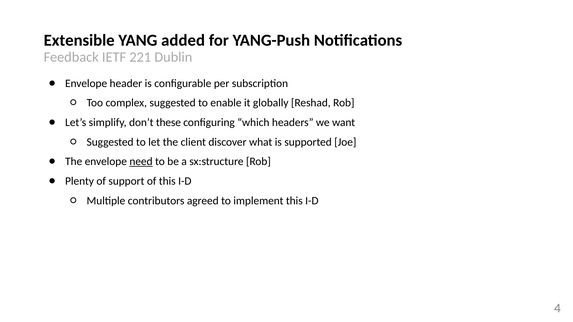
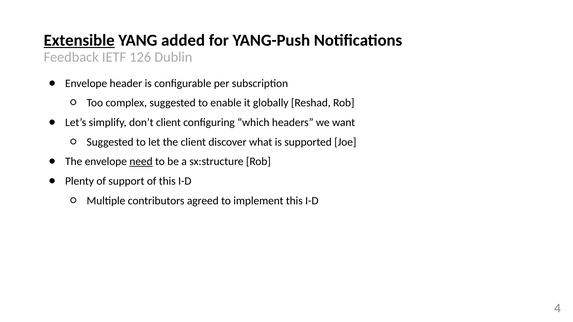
Extensible underline: none -> present (79, 40)
221: 221 -> 126 (140, 57)
don’t these: these -> client (168, 123)
